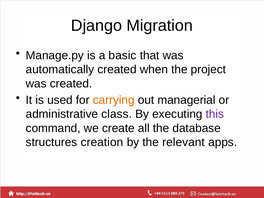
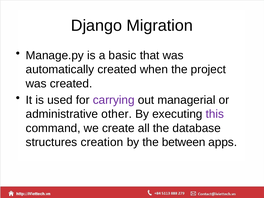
carrying colour: orange -> purple (114, 100)
class: class -> other (117, 114)
relevant: relevant -> between (184, 142)
